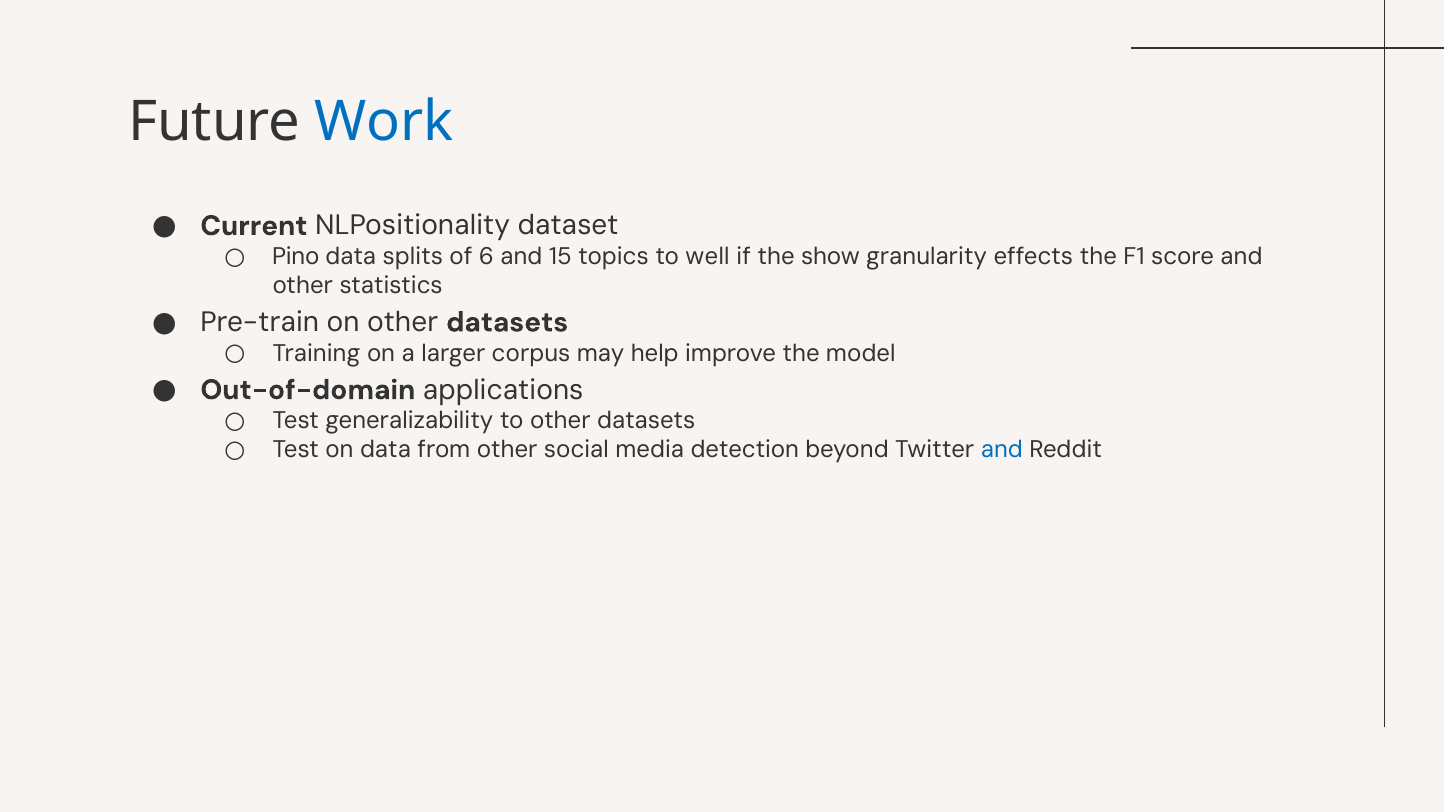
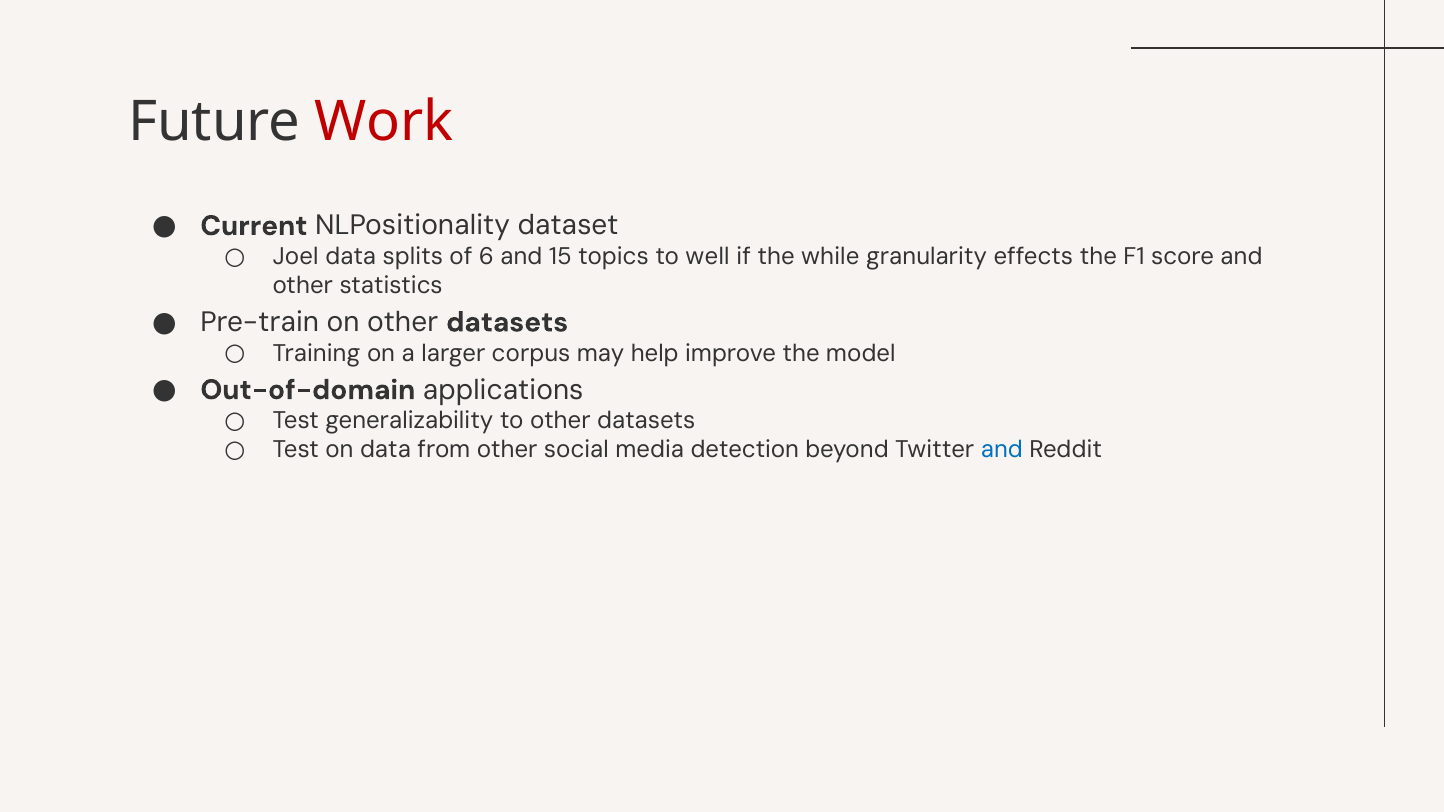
Work colour: blue -> red (384, 122)
Pino: Pino -> Joel (296, 257)
show: show -> while (830, 257)
